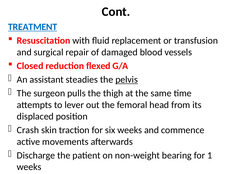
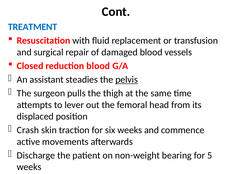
TREATMENT underline: present -> none (33, 27)
reduction flexed: flexed -> blood (98, 66)
1: 1 -> 5 (210, 155)
